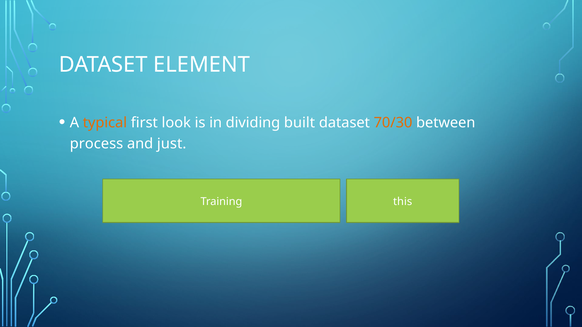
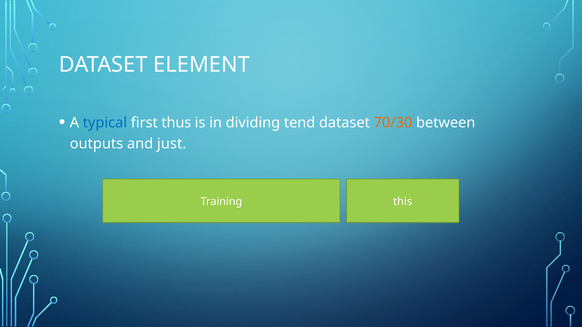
typical colour: orange -> blue (105, 123)
look: look -> thus (176, 123)
built: built -> tend (300, 123)
process: process -> outputs (97, 144)
